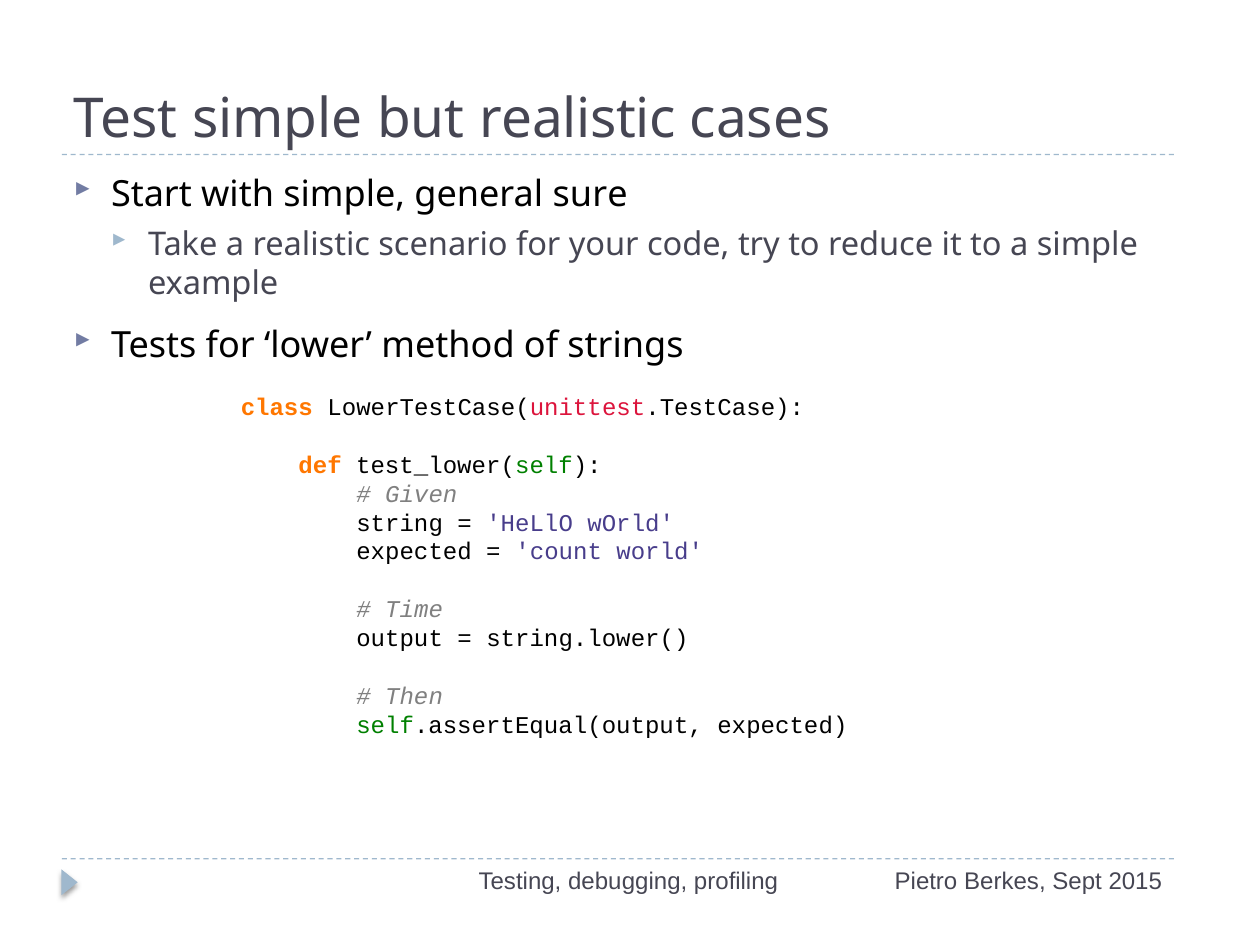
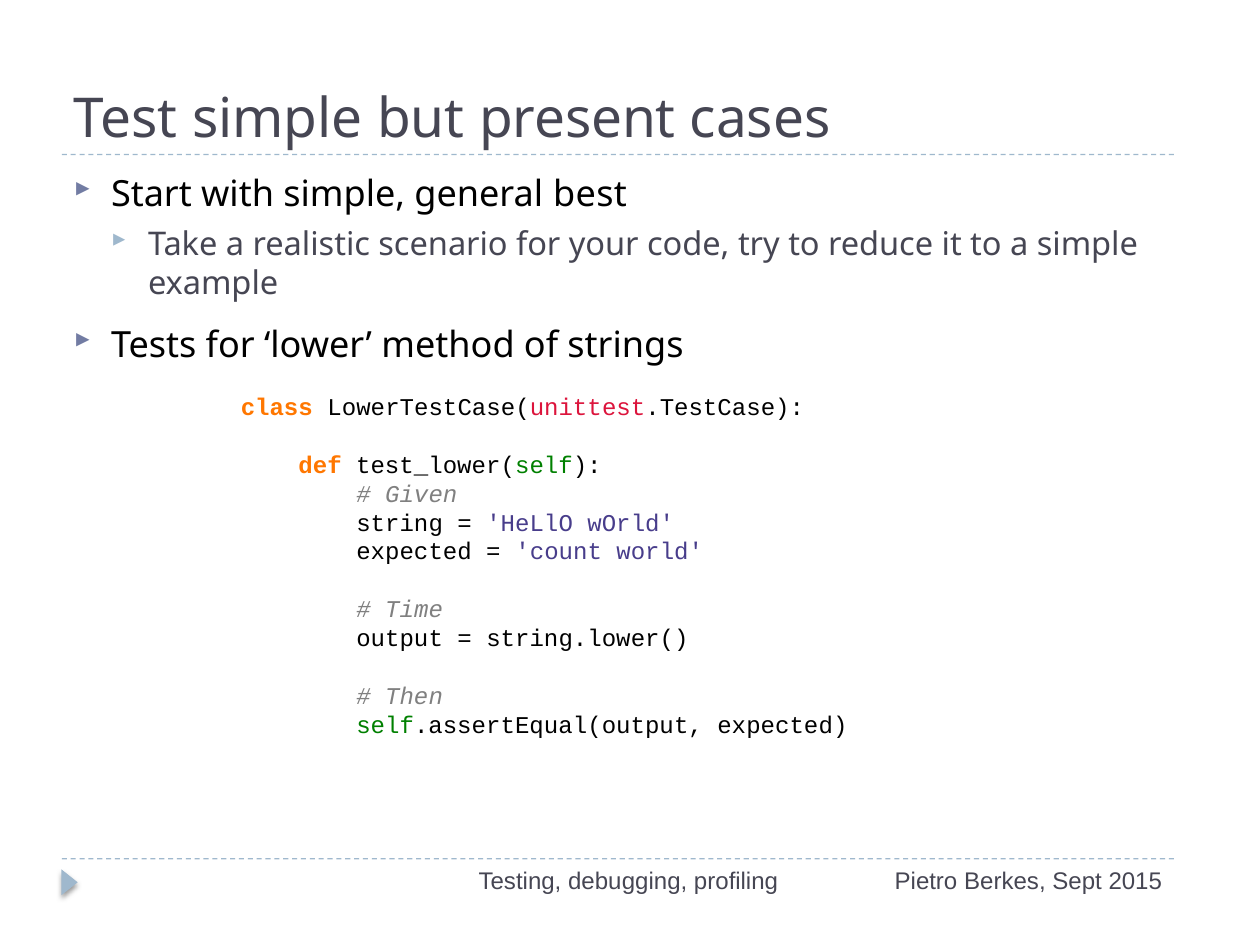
but realistic: realistic -> present (577, 119)
sure: sure -> best (590, 195)
